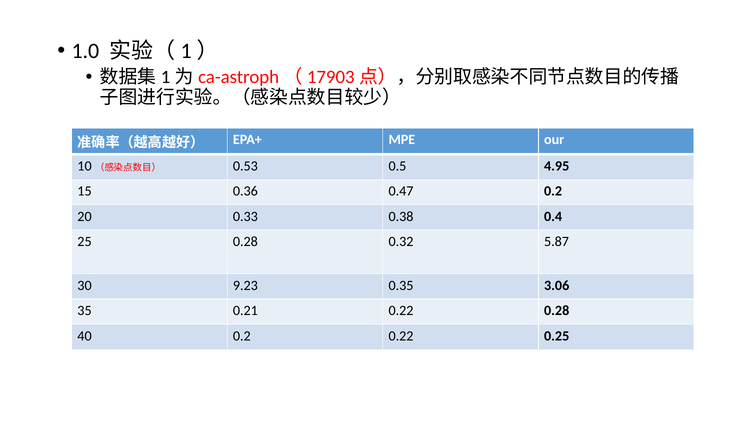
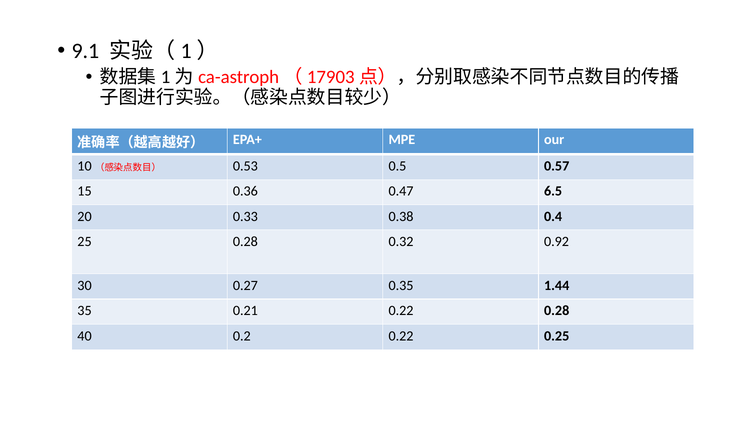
1.0: 1.0 -> 9.1 (85, 51)
4.95: 4.95 -> 0.57 (557, 166)
0.47 0.2: 0.2 -> 6.5 (553, 191)
5.87: 5.87 -> 0.92 (557, 241)
9.23: 9.23 -> 0.27 (245, 285)
3.06: 3.06 -> 1.44 (557, 285)
